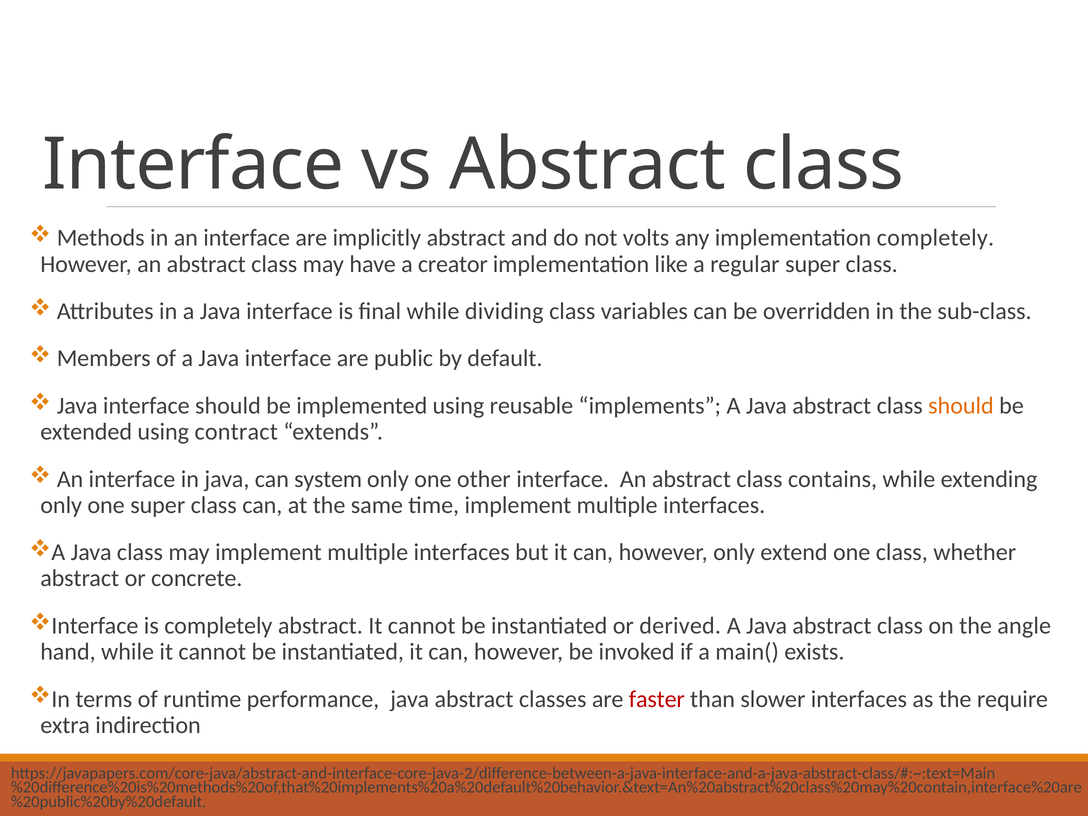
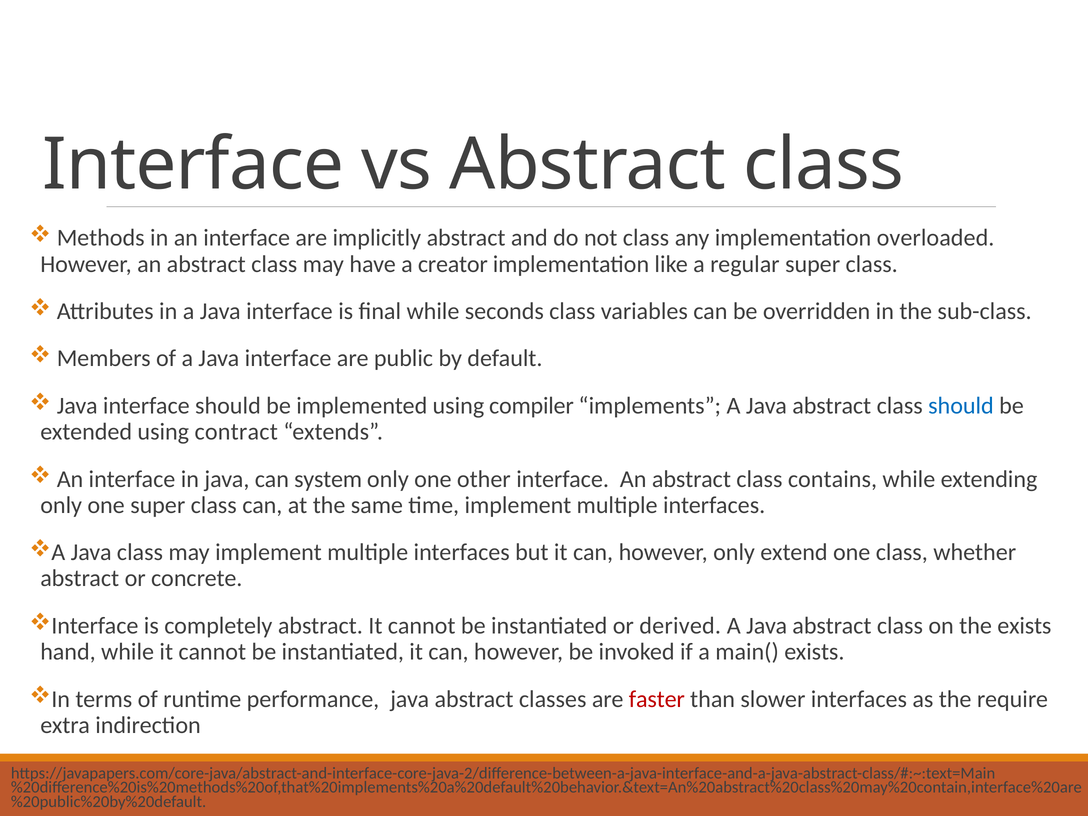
not volts: volts -> class (646, 238)
implementation completely: completely -> overloaded (936, 238)
dividing: dividing -> seconds (504, 311)
reusable: reusable -> compiler (531, 406)
should colour: orange -> blue (961, 406)
the angle: angle -> exists (1024, 626)
